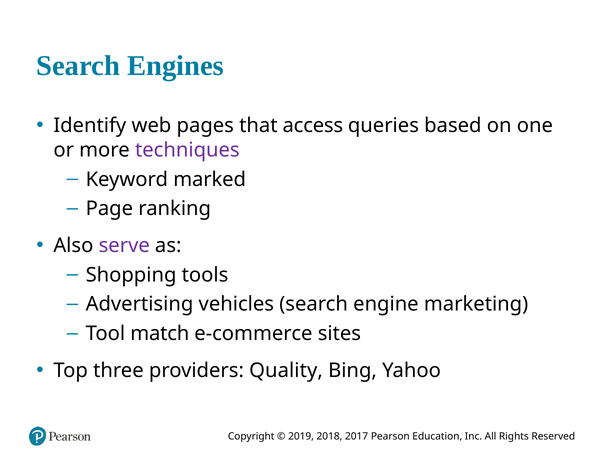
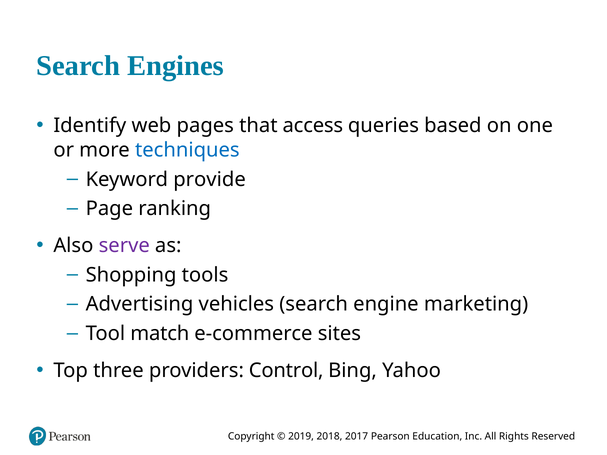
techniques colour: purple -> blue (187, 150)
marked: marked -> provide (210, 179)
Quality: Quality -> Control (286, 371)
